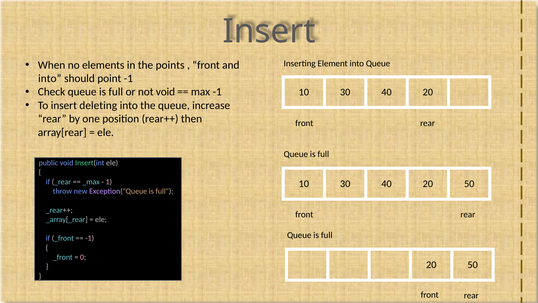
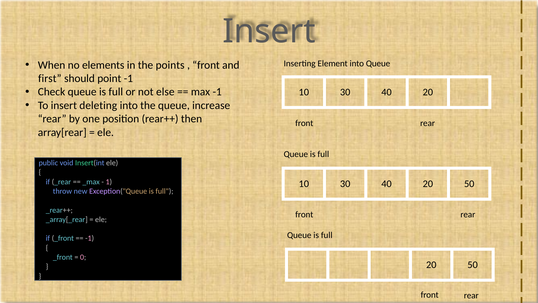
into: into -> first (50, 78)
not void: void -> else (165, 92)
